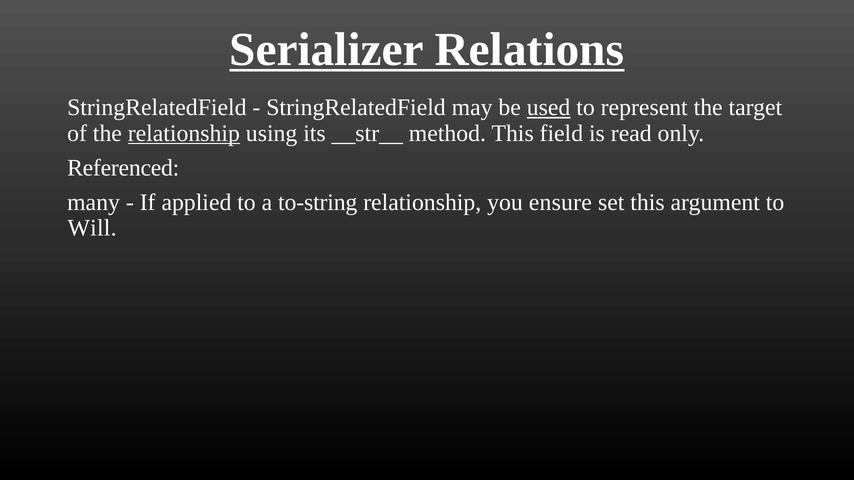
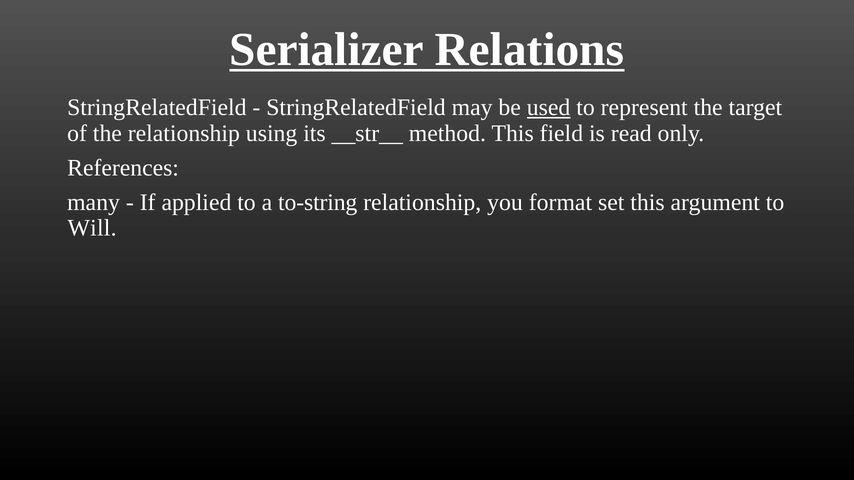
relationship underline: present -> none (184, 133)
Referenced: Referenced -> References (123, 168)
ensure: ensure -> format (560, 203)
